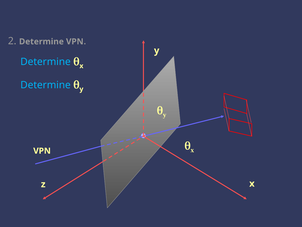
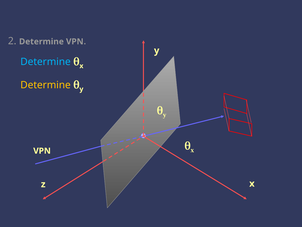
Determine colour: light blue -> yellow (46, 85)
